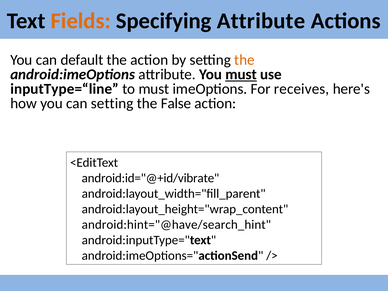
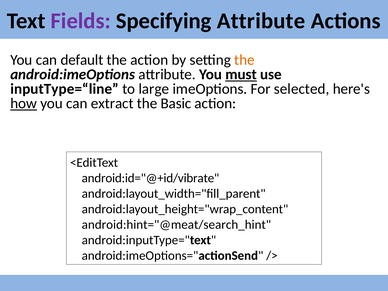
Fields colour: orange -> purple (81, 21)
to must: must -> large (154, 89)
receives: receives -> selected (302, 89)
how underline: none -> present (24, 103)
can setting: setting -> extract (112, 103)
False: False -> Basic (176, 103)
android:hint="@have/search_hint: android:hint="@have/search_hint -> android:hint="@meat/search_hint (176, 225)
